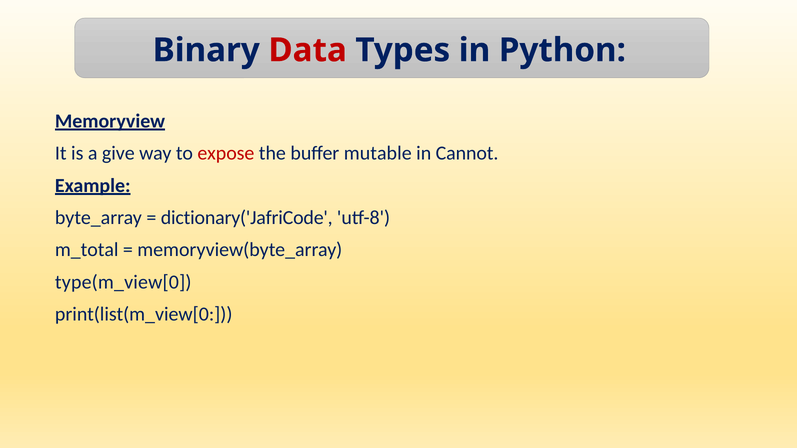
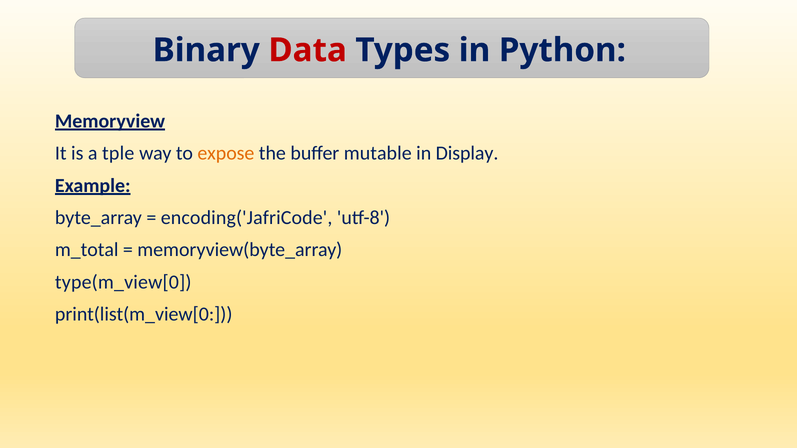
give: give -> tple (118, 153)
expose colour: red -> orange (226, 153)
Cannot: Cannot -> Display (467, 153)
dictionary('JafriCode: dictionary('JafriCode -> encoding('JafriCode (247, 218)
